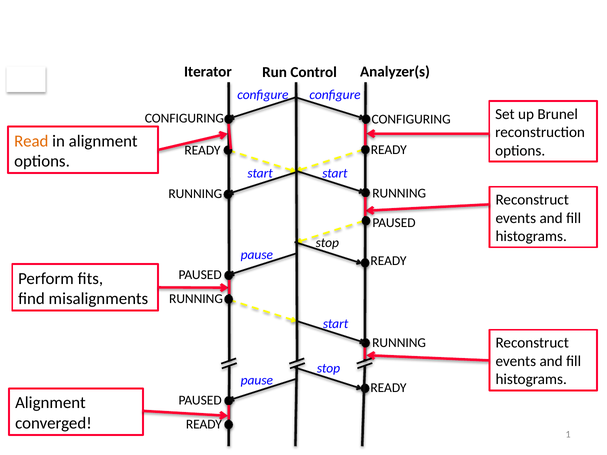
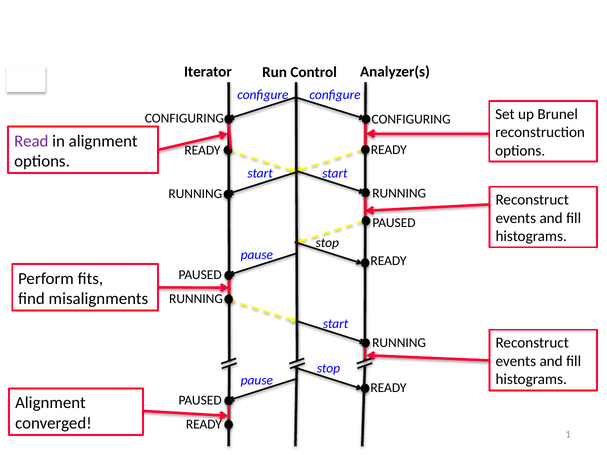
Read colour: orange -> purple (31, 141)
